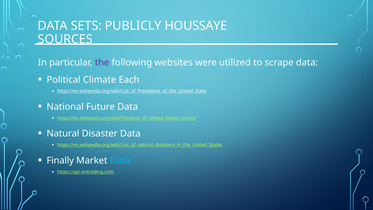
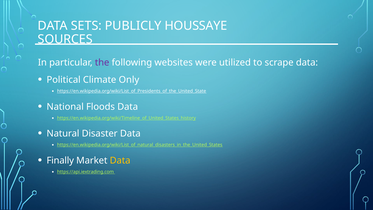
Each: Each -> Only (129, 80)
Future: Future -> Floods (101, 107)
Data colour: light blue -> yellow (120, 160)
